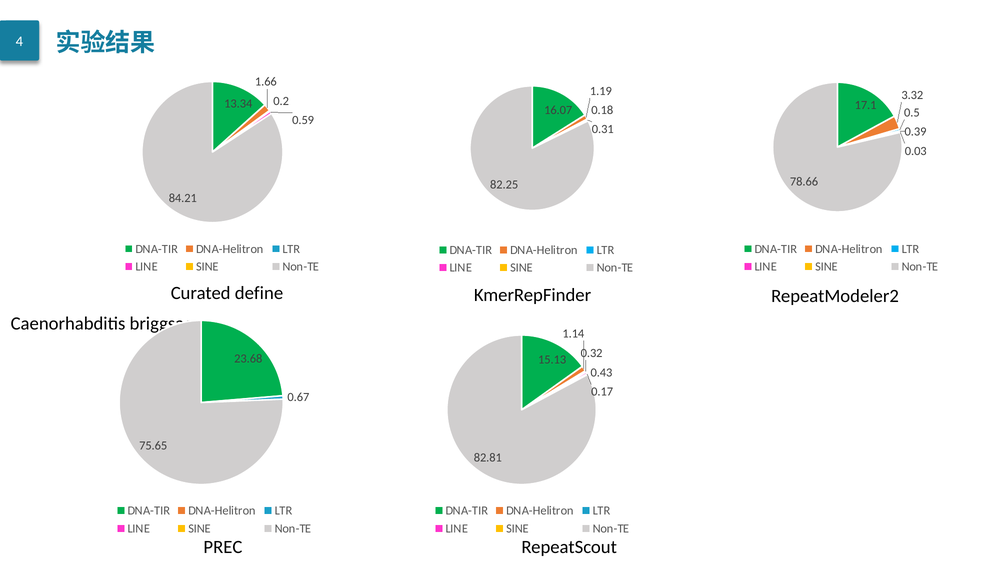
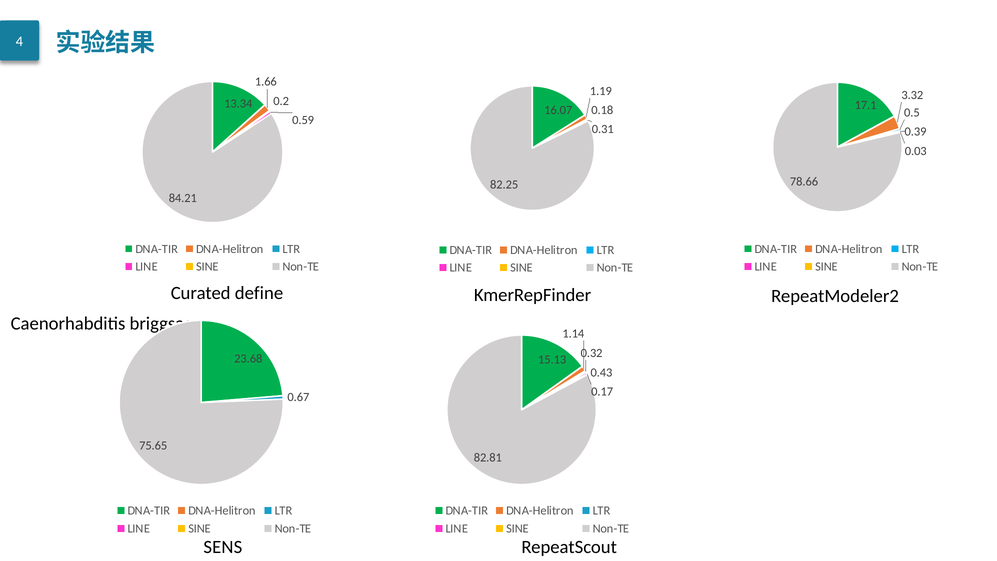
PREC: PREC -> SENS (223, 547)
